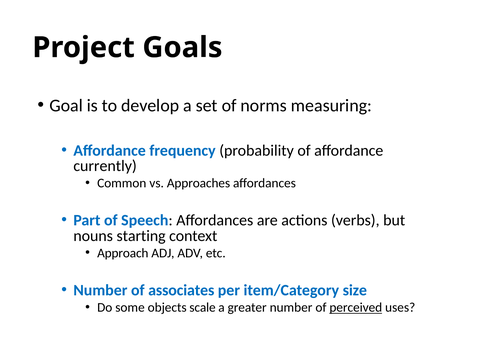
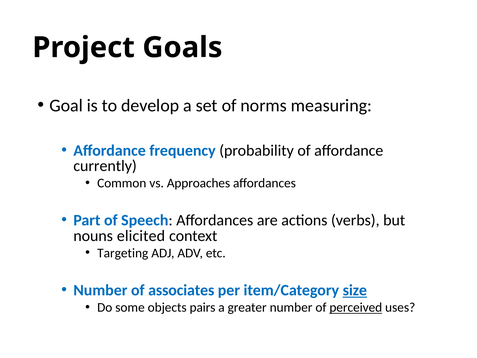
starting: starting -> elicited (141, 236)
Approach: Approach -> Targeting (123, 253)
size underline: none -> present (355, 290)
scale: scale -> pairs (203, 307)
